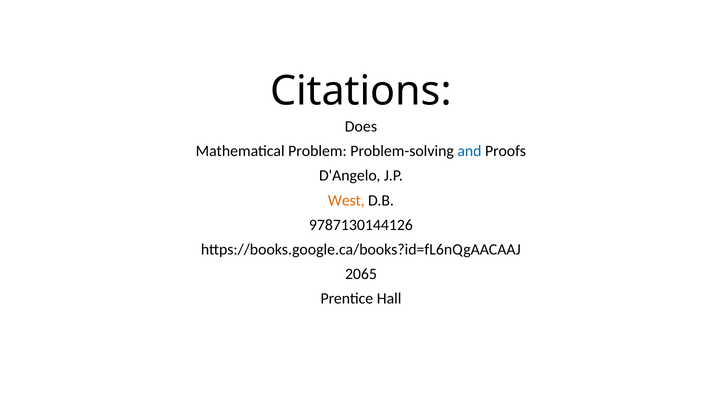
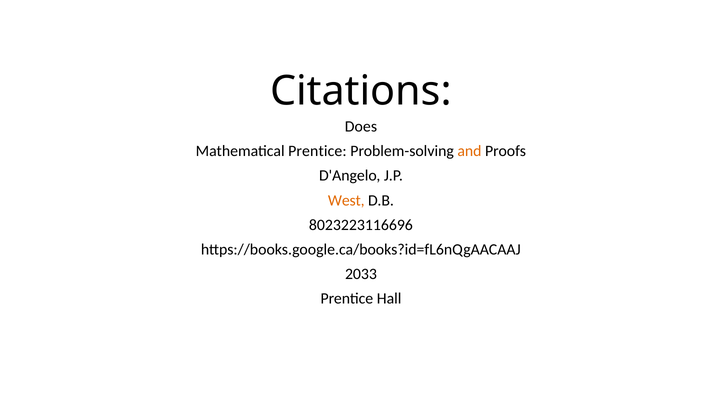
Mathematical Problem: Problem -> Prentice (317, 151)
and colour: blue -> orange (469, 151)
9787130144126: 9787130144126 -> 8023223116696 (361, 225)
2065: 2065 -> 2033 (361, 274)
